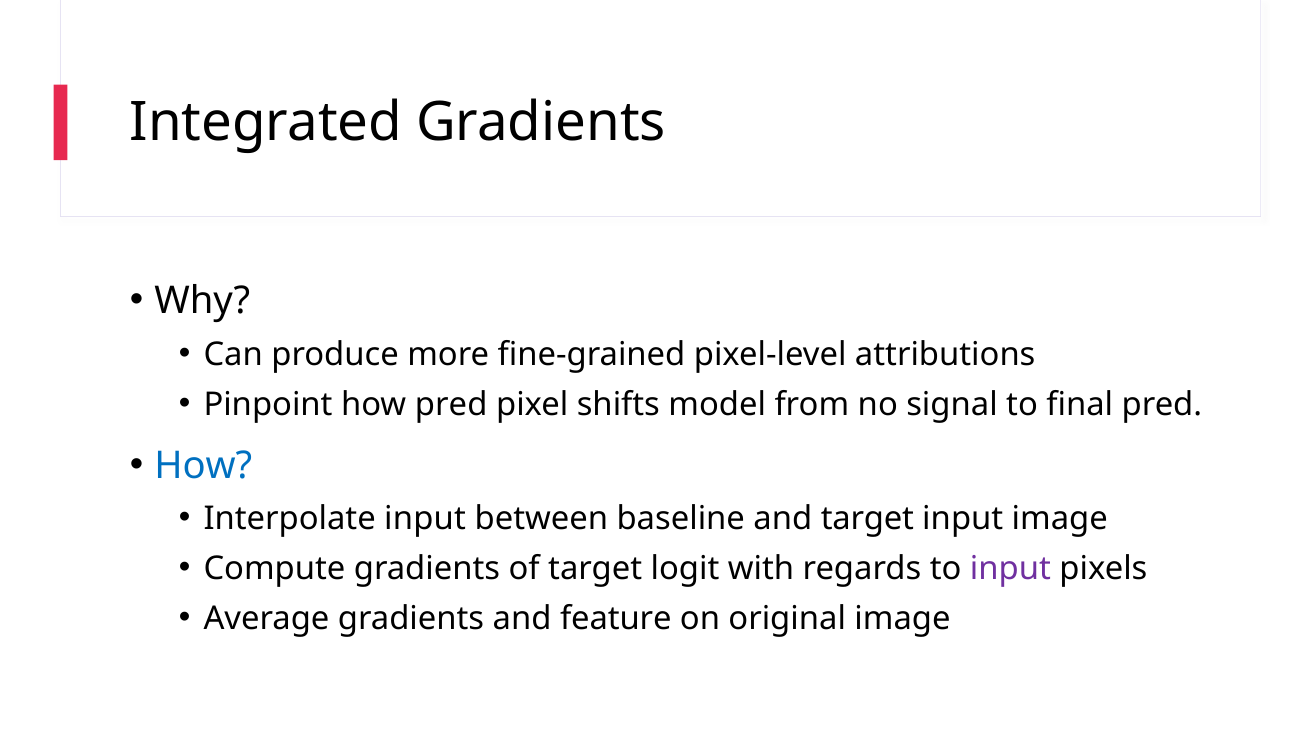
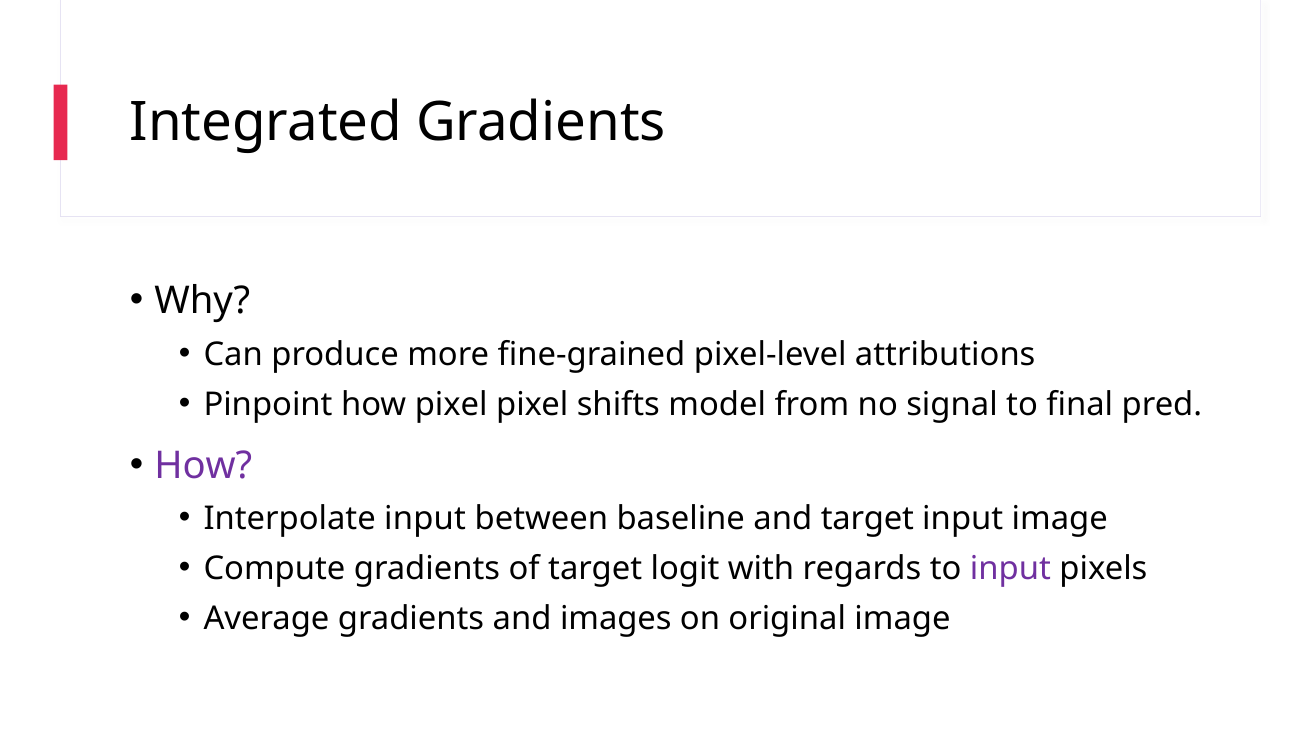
how pred: pred -> pixel (451, 405)
How colour: blue -> purple (203, 466)
feature: feature -> images (616, 619)
